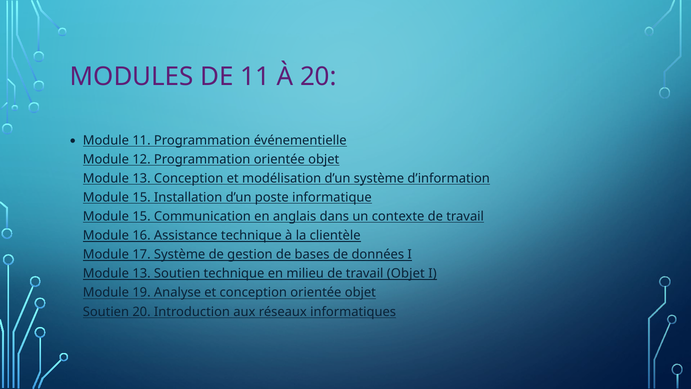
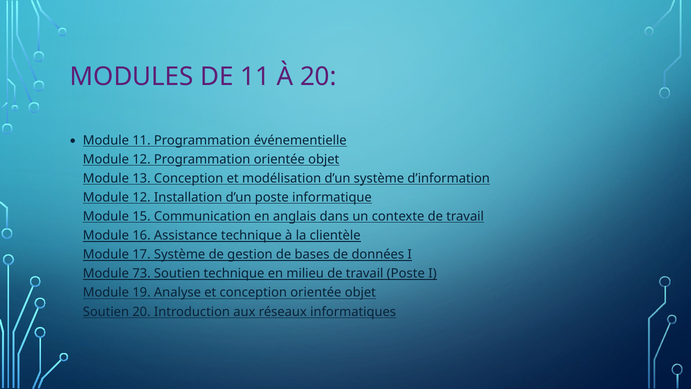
15: 15 -> 12 (142, 197)
13: 13 -> 73 (142, 273)
travail Objet: Objet -> Poste (406, 273)
